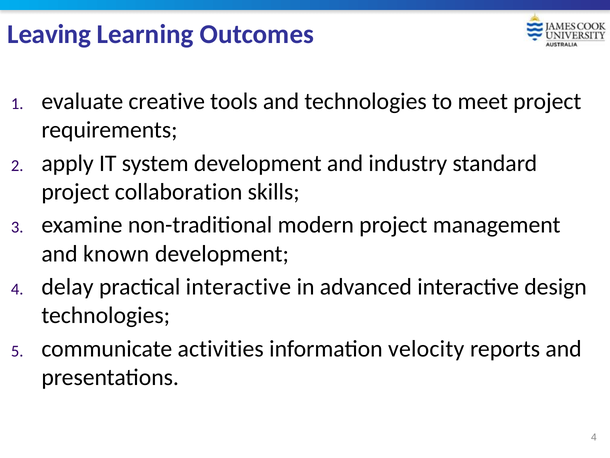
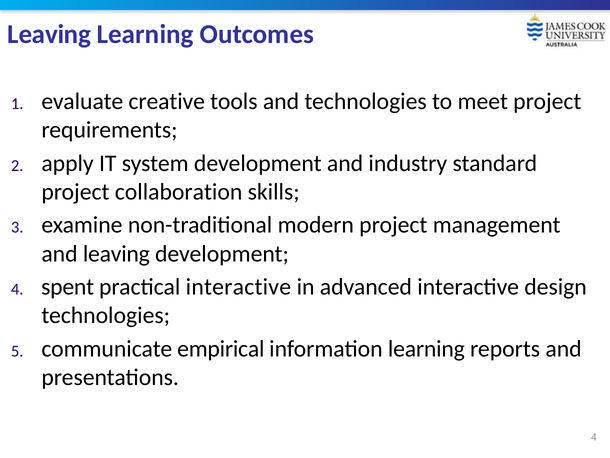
and known: known -> leaving (116, 253)
delay: delay -> spent (68, 287)
activities: activities -> empirical (221, 348)
information velocity: velocity -> learning (426, 348)
